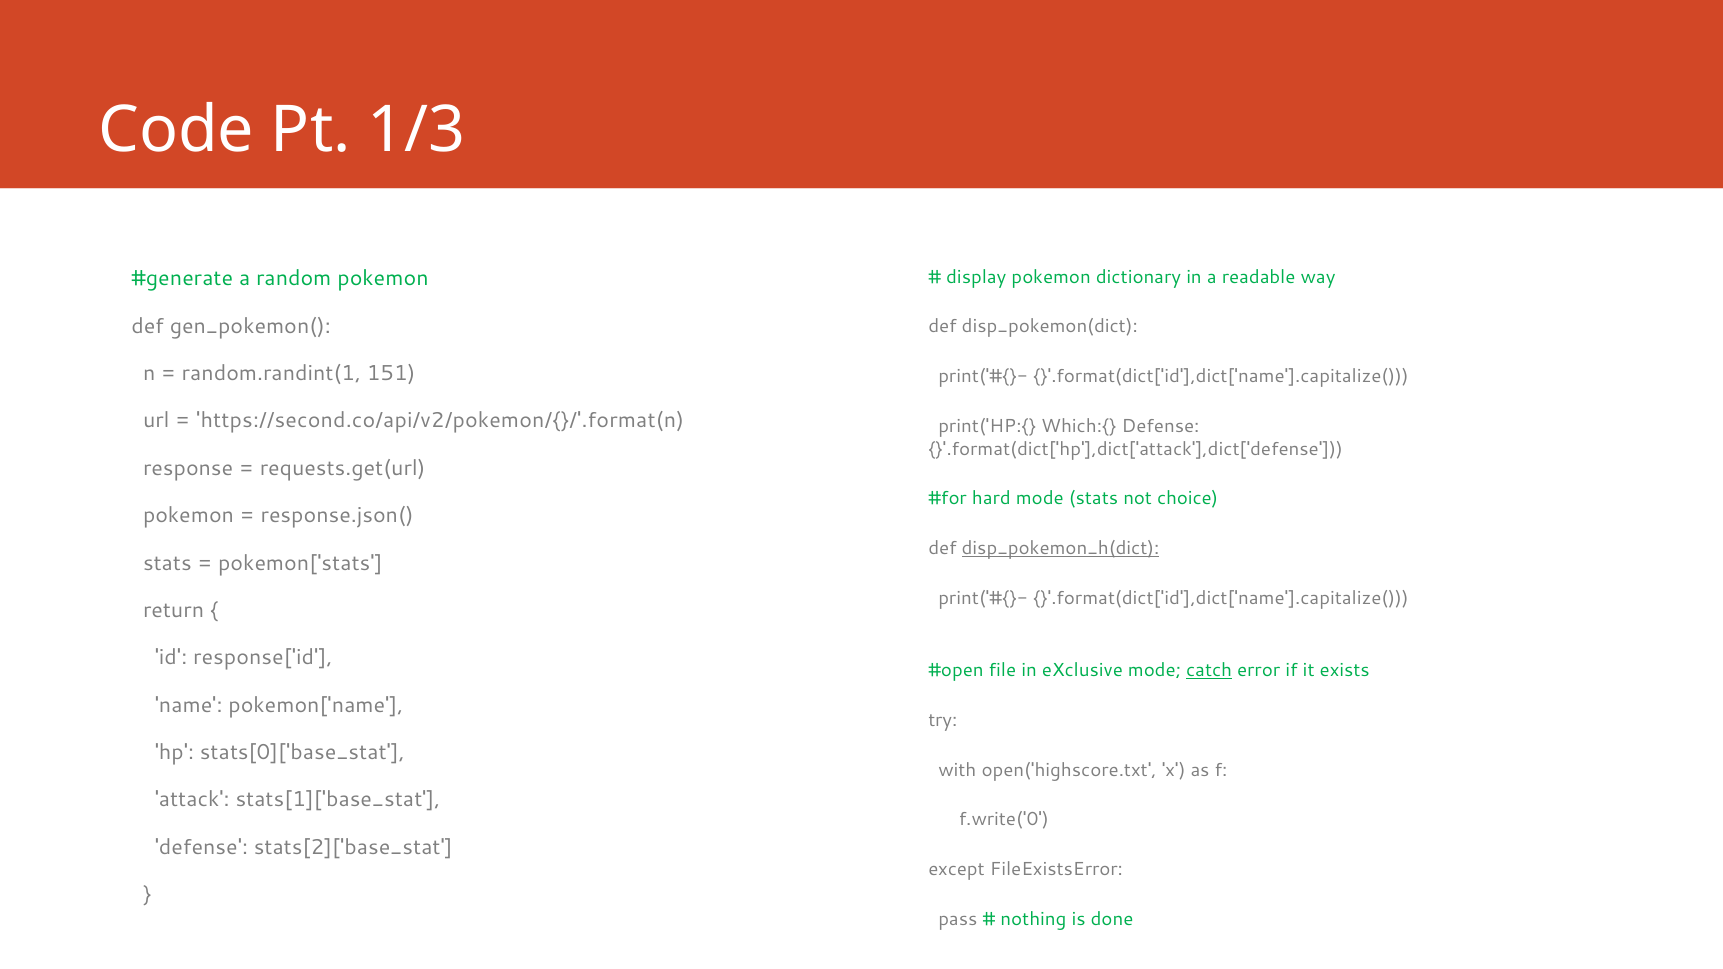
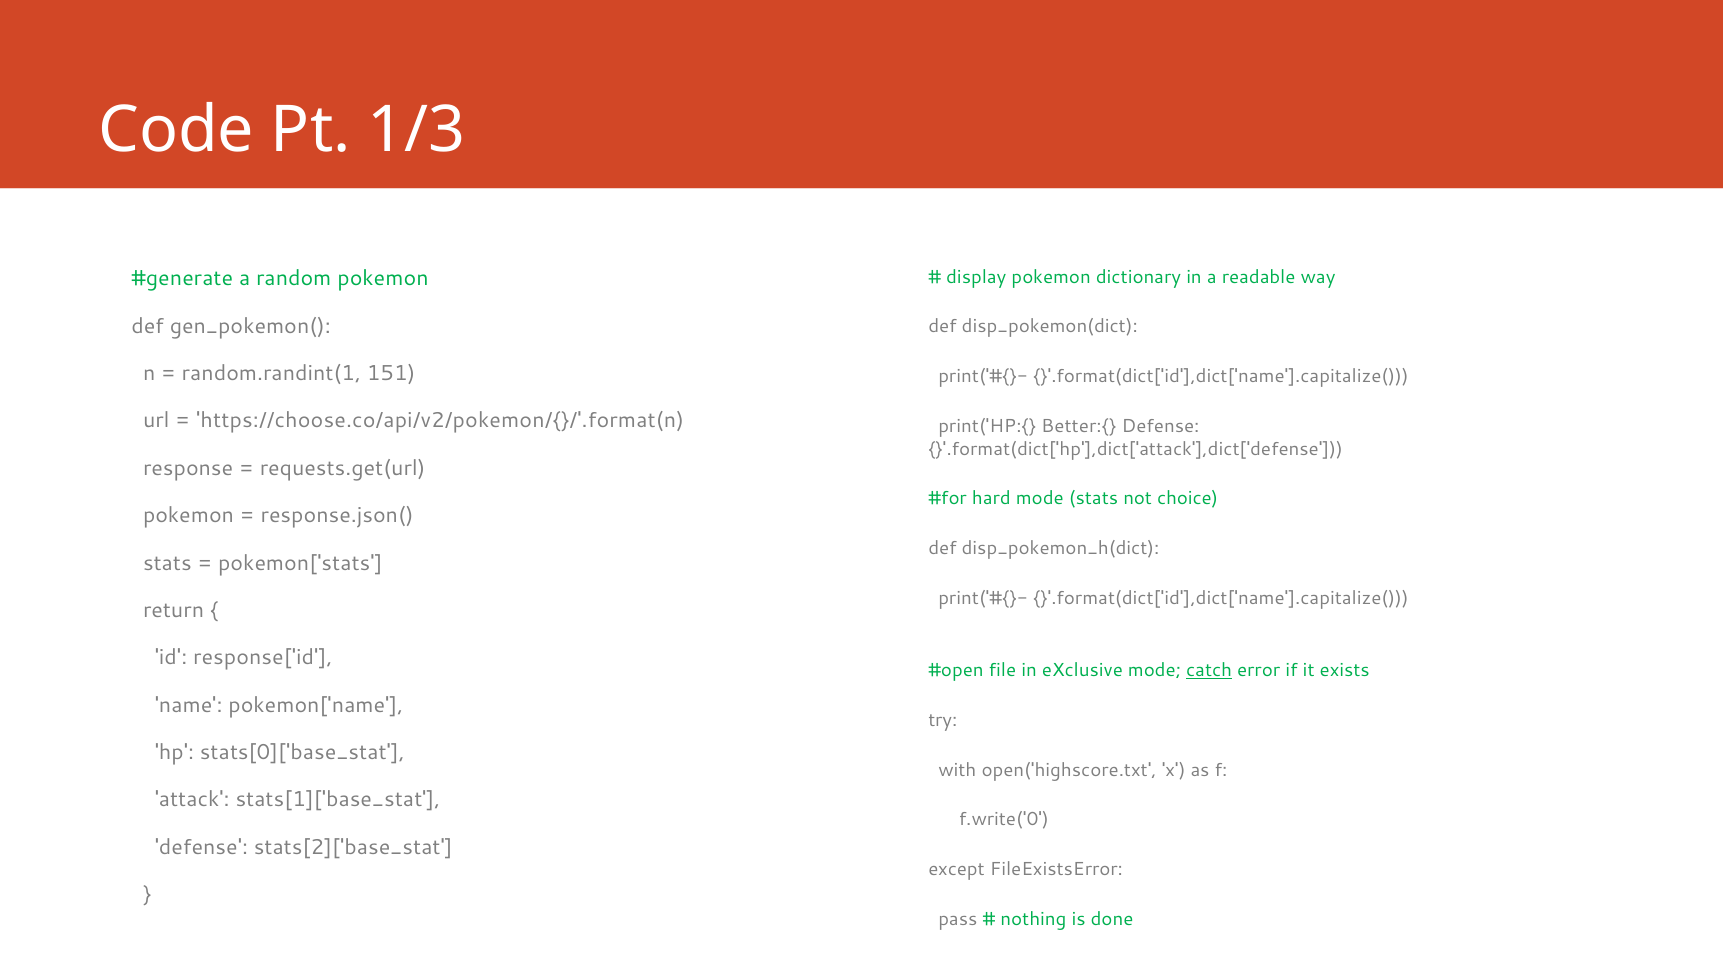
https://second.co/api/v2/pokemon/{}/'.format(n: https://second.co/api/v2/pokemon/{}/'.format(n -> https://choose.co/api/v2/pokemon/{}/'.format(n (440, 421)
Which:{: Which:{ -> Better:{ (1079, 426)
disp_pokemon_h(dict underline: present -> none (1061, 548)
